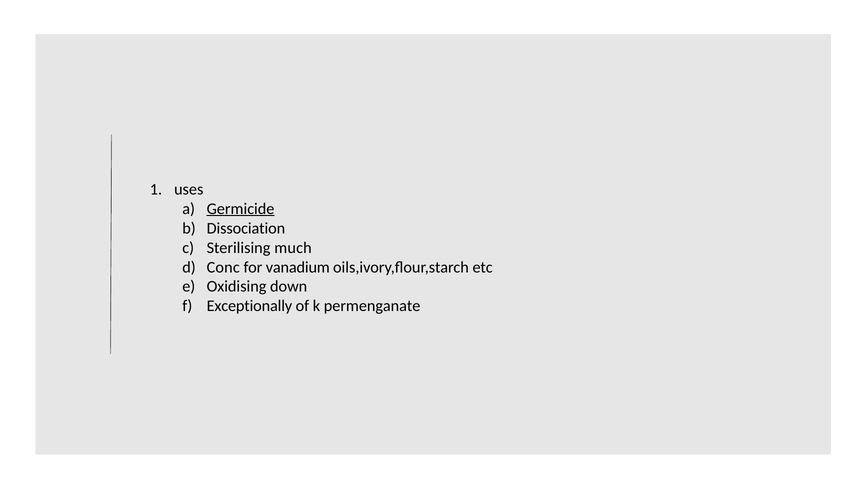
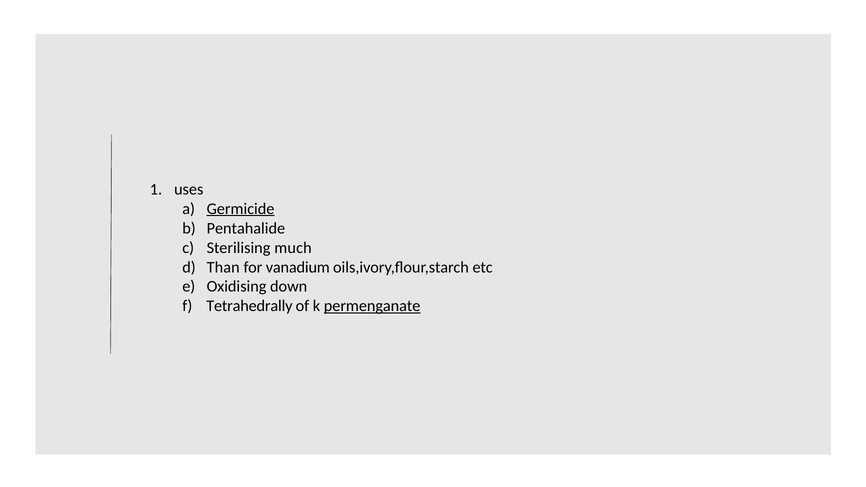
Dissociation: Dissociation -> Pentahalide (246, 228)
Conc: Conc -> Than (223, 267)
Exceptionally: Exceptionally -> Tetrahedrally (249, 306)
permenganate underline: none -> present (372, 306)
